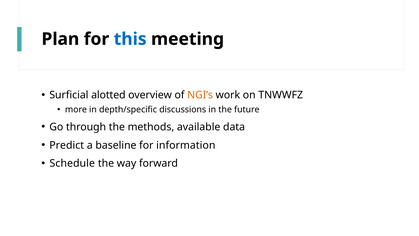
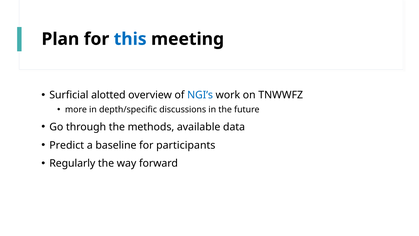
NGI’s colour: orange -> blue (200, 95)
information: information -> participants (186, 145)
Schedule: Schedule -> Regularly (72, 163)
